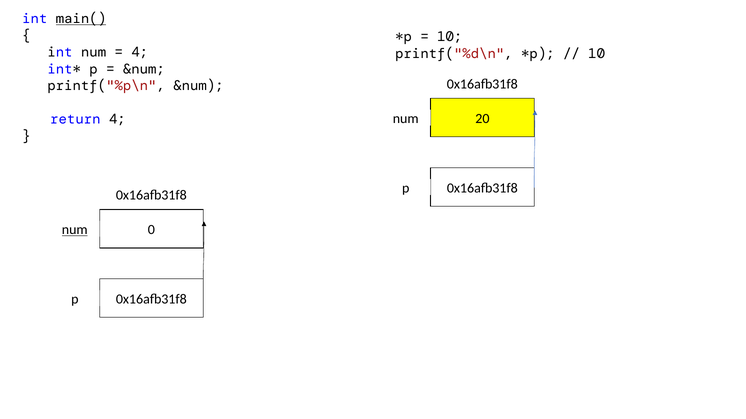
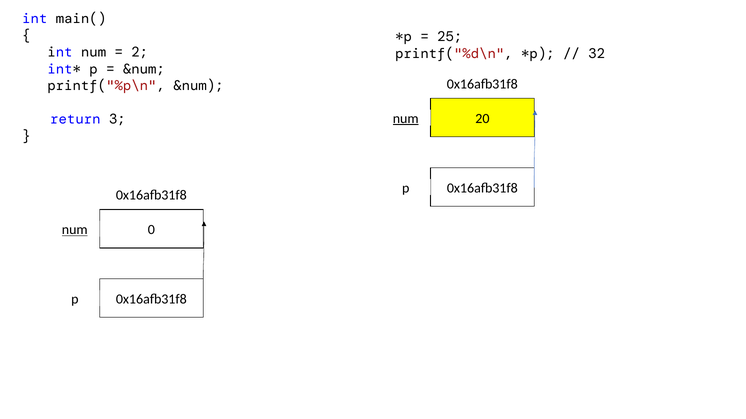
main( underline: present -> none (81, 19)
10: 10 -> 25 (450, 37)
4: 4 -> 2 (140, 52)
10: 10 -> 32 (597, 54)
num underline: none -> present (406, 119)
return 4: 4 -> 3 (117, 120)
